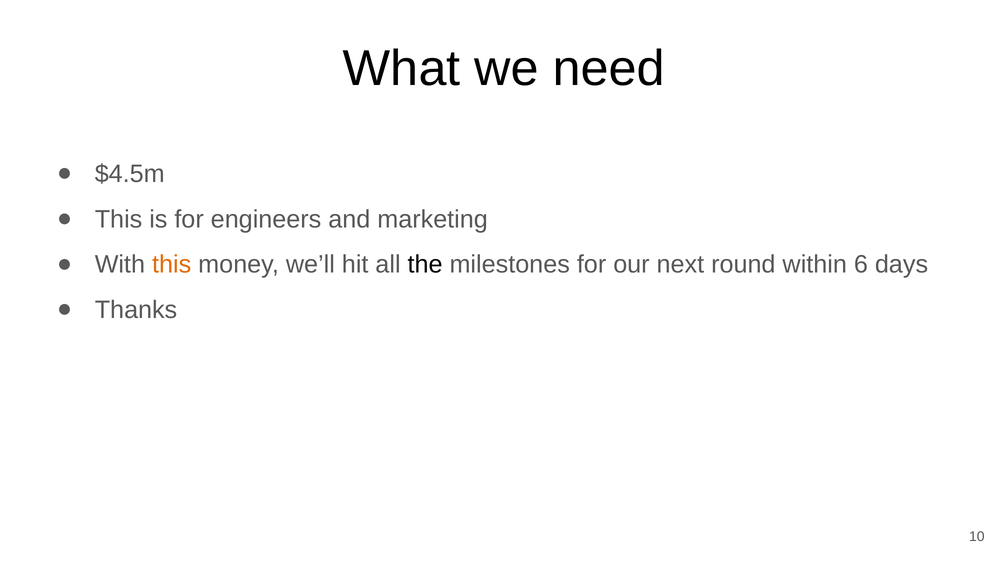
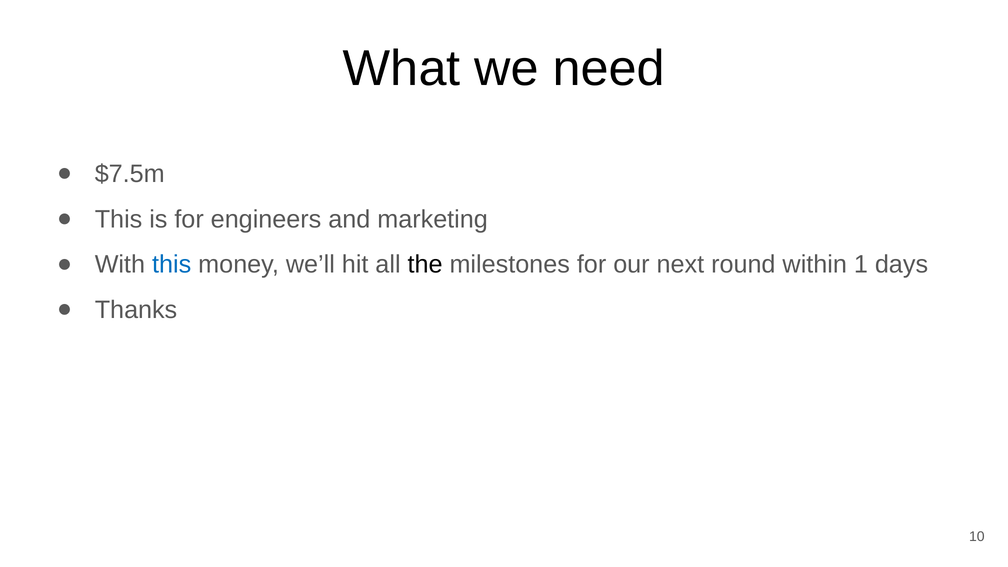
$4.5m: $4.5m -> $7.5m (130, 174)
this colour: orange -> blue (172, 265)
6: 6 -> 1 (861, 265)
